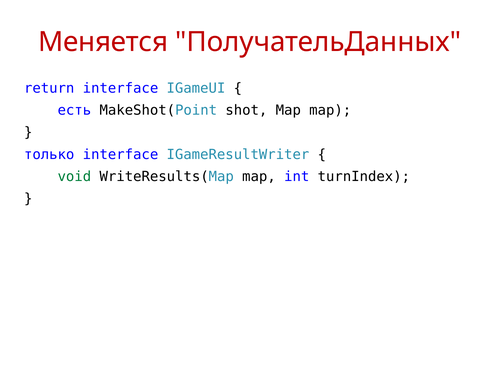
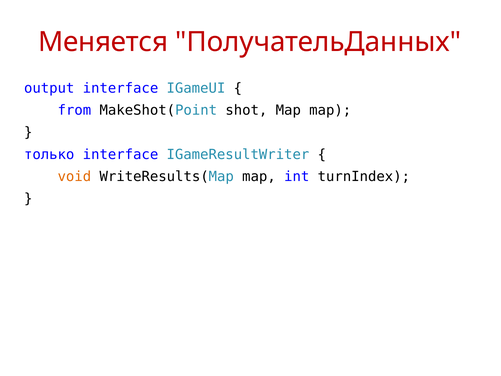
return: return -> output (49, 88)
есть: есть -> from (74, 110)
void colour: green -> orange (74, 176)
